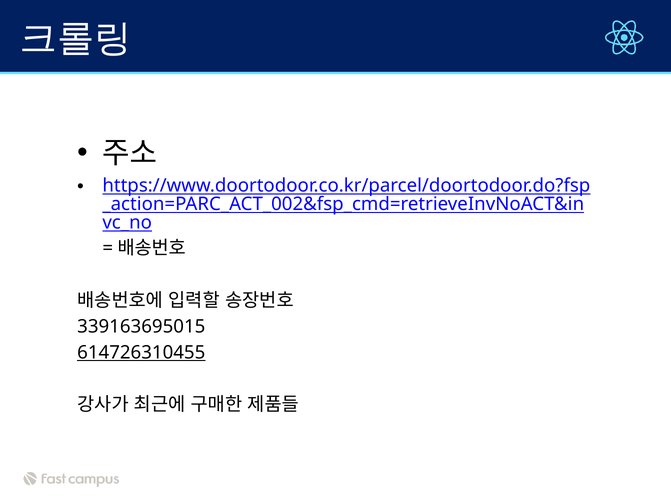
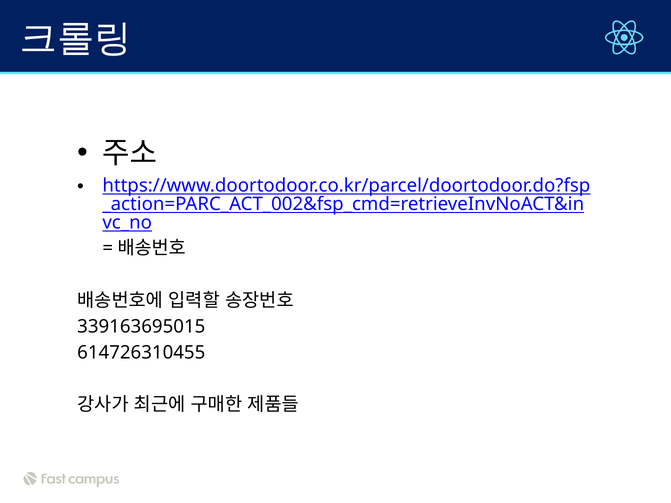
614726310455 underline: present -> none (141, 353)
